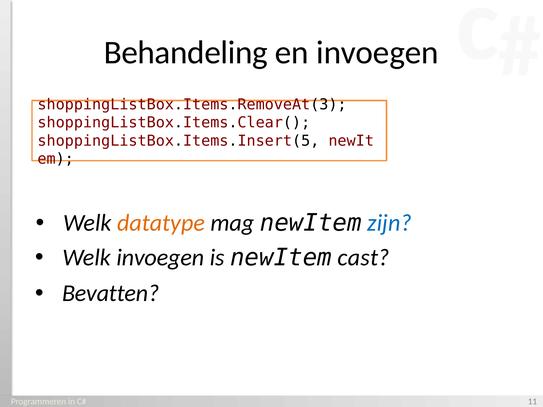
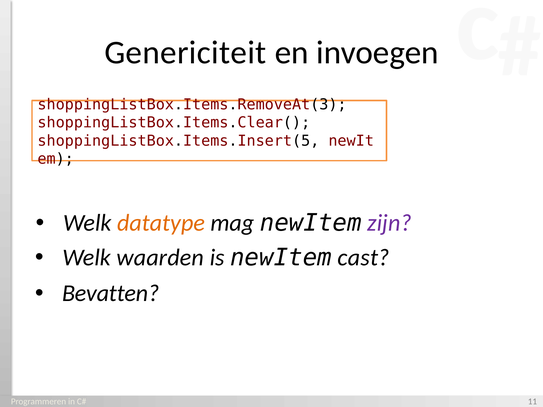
Behandeling: Behandeling -> Genericiteit (185, 53)
zijn colour: blue -> purple (389, 223)
Welk invoegen: invoegen -> waarden (160, 258)
